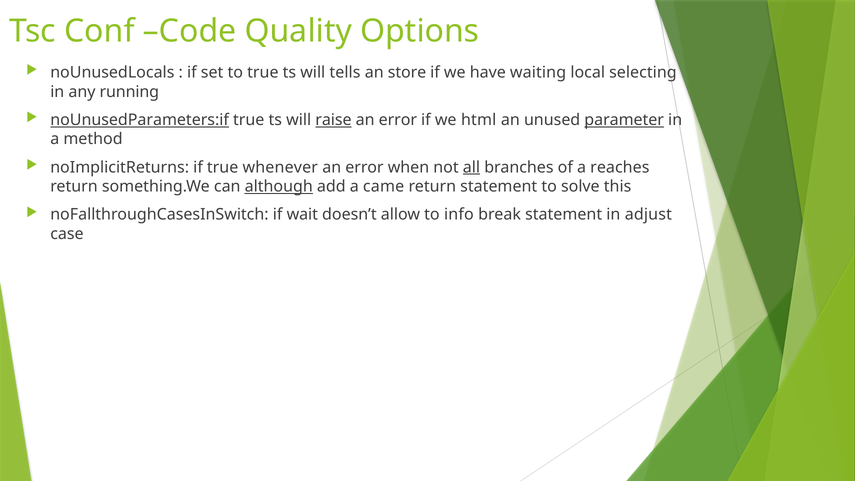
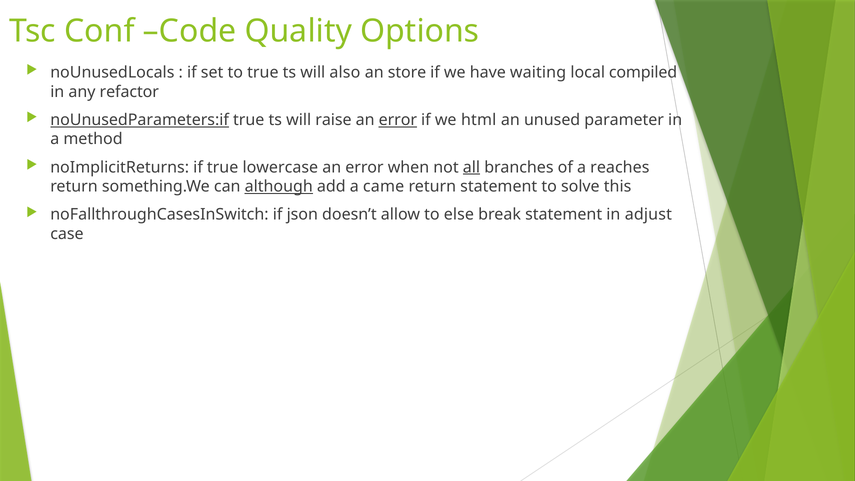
tells: tells -> also (345, 73)
selecting: selecting -> compiled (643, 73)
running: running -> refactor (129, 92)
raise underline: present -> none (333, 120)
error underline: none -> present (398, 120)
parameter underline: present -> none (624, 120)
whenever: whenever -> lowercase (280, 167)
wait: wait -> json (302, 215)
info: info -> else (459, 215)
